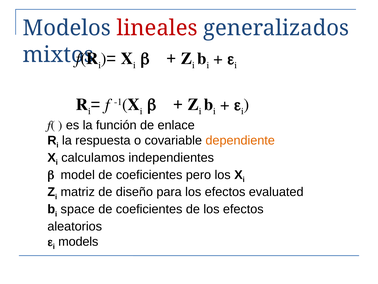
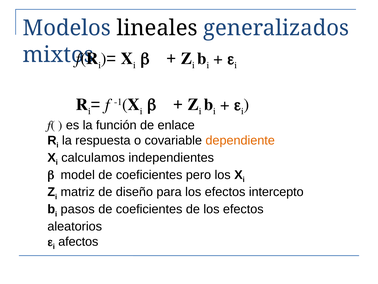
lineales colour: red -> black (157, 28)
evaluated: evaluated -> intercepto (276, 192)
space: space -> pasos (78, 209)
models: models -> afectos (78, 241)
